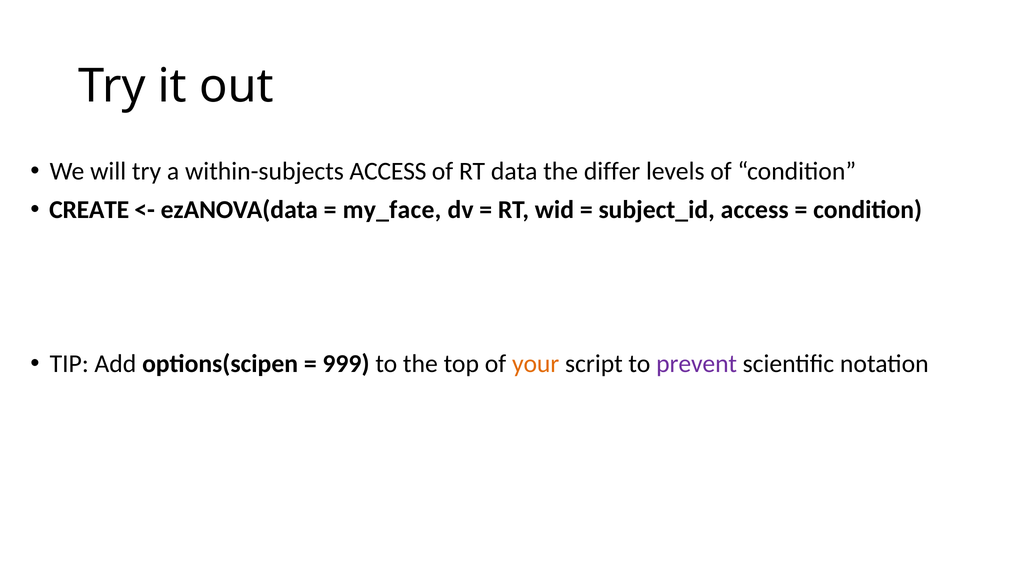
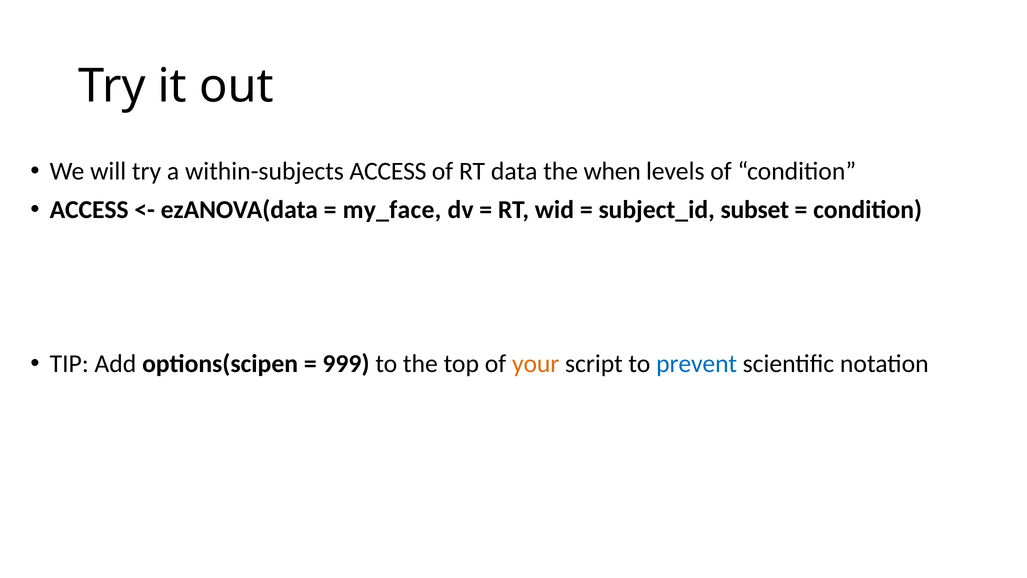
differ: differ -> when (612, 171)
CREATE: CREATE -> ACCESS (89, 210)
subject_id access: access -> subset (755, 210)
prevent colour: purple -> blue (697, 363)
